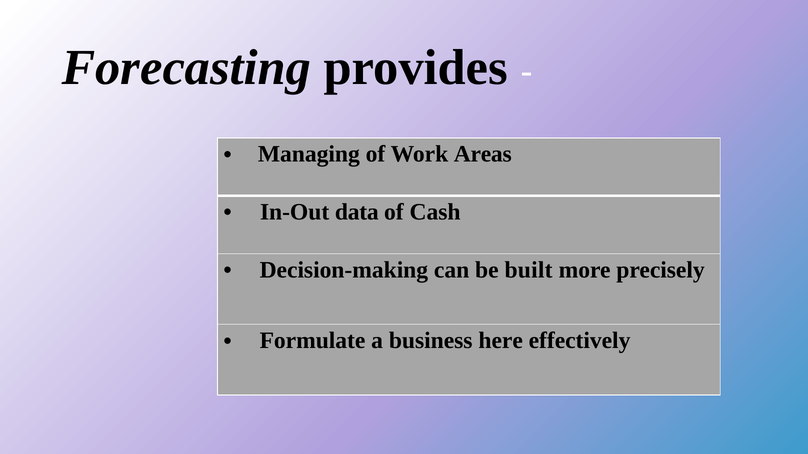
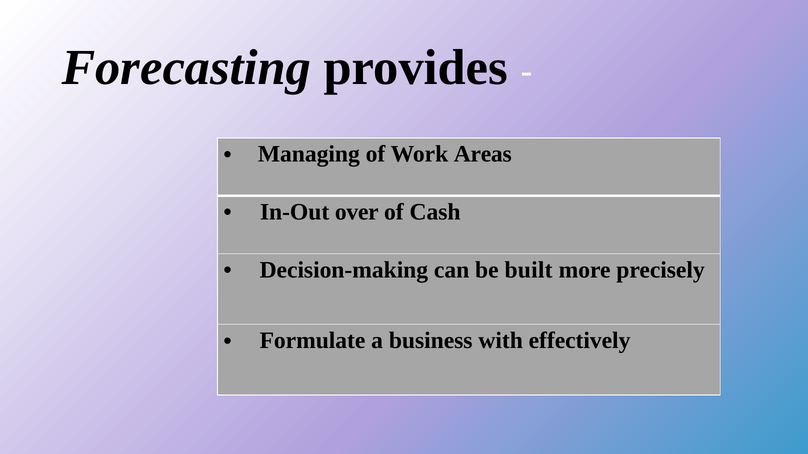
data: data -> over (357, 212)
here: here -> with (501, 341)
